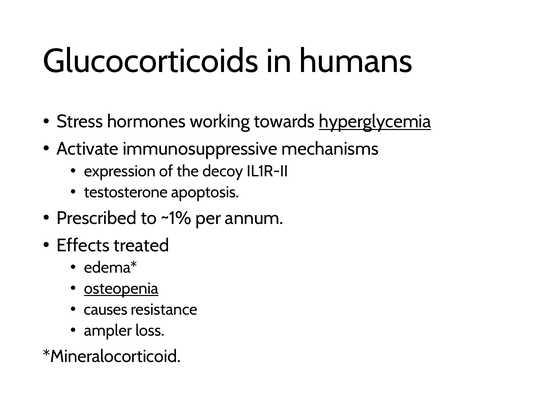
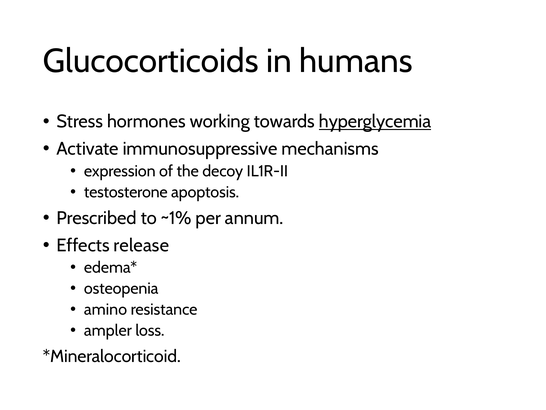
treated: treated -> release (141, 245)
osteopenia underline: present -> none (121, 288)
causes: causes -> amino (105, 309)
